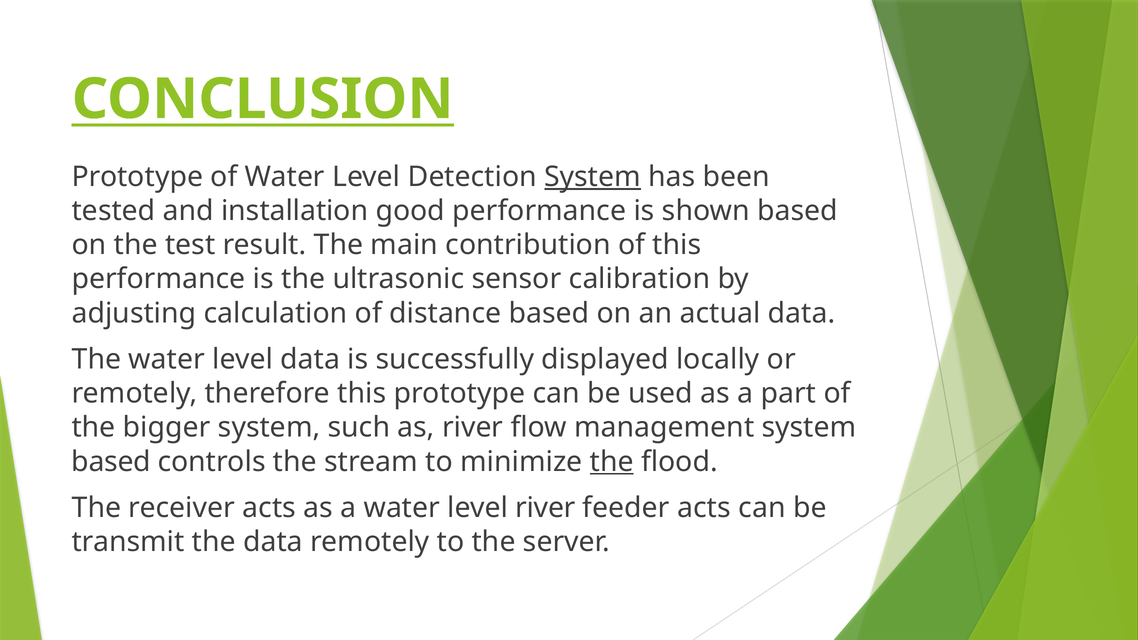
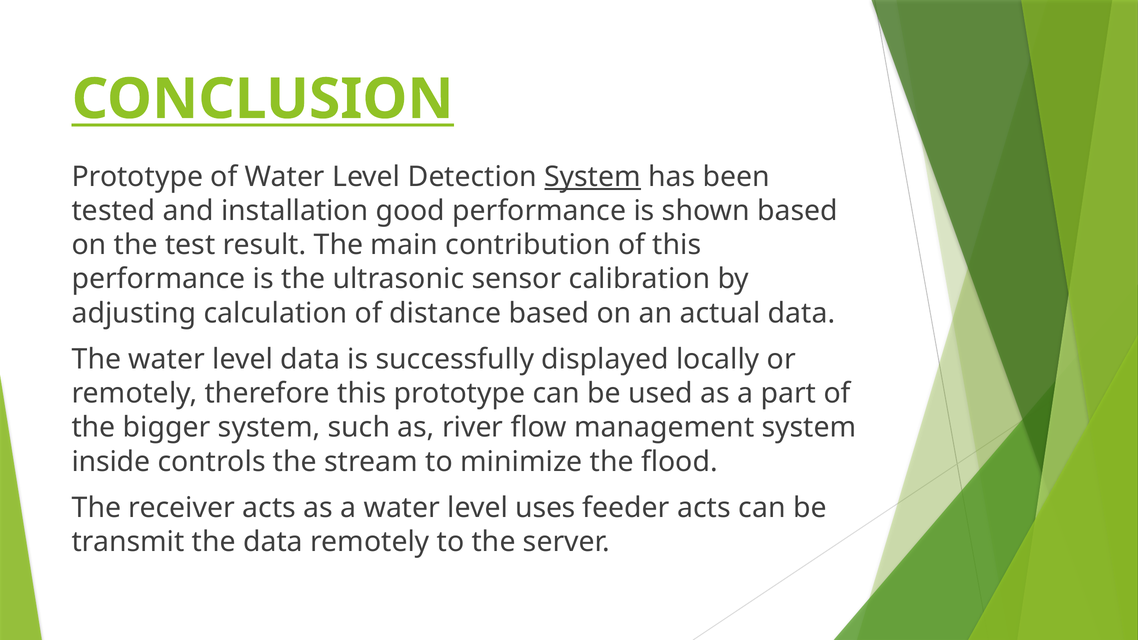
based: based -> inside (111, 462)
the underline: present -> none (612, 462)
level river: river -> uses (545, 508)
